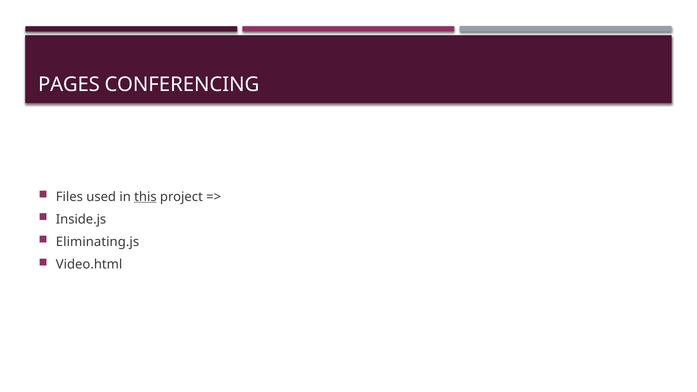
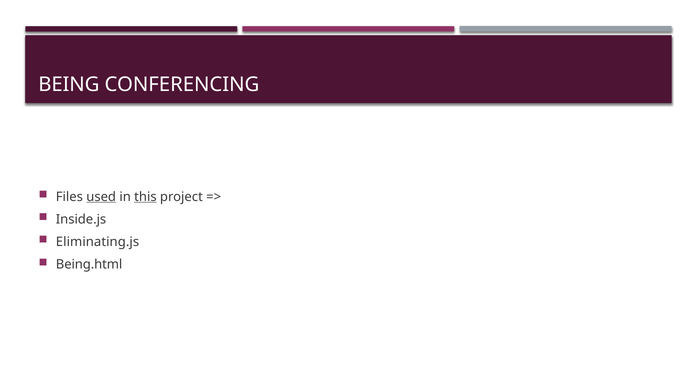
PAGES: PAGES -> BEING (69, 85)
used underline: none -> present (101, 197)
Video.html: Video.html -> Being.html (89, 265)
